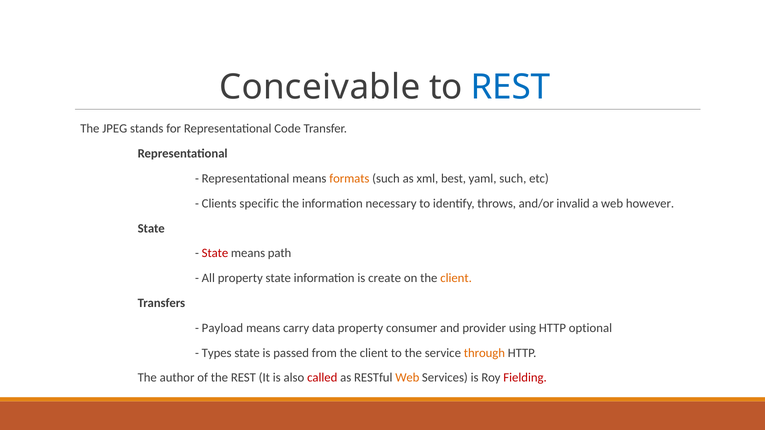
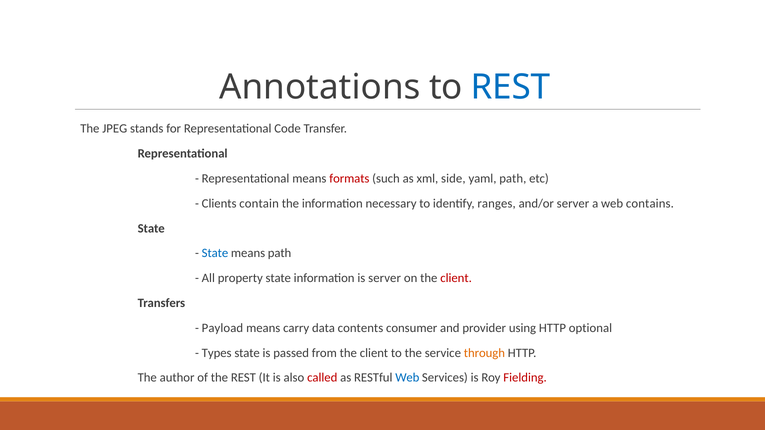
Conceivable: Conceivable -> Annotations (320, 87)
formats colour: orange -> red (349, 179)
best: best -> side (453, 179)
yaml such: such -> path (513, 179)
specific: specific -> contain (259, 204)
throws: throws -> ranges (497, 204)
and/or invalid: invalid -> server (573, 204)
however: however -> contains (650, 204)
State colour: red -> blue (215, 253)
is create: create -> server (385, 278)
client colour: orange -> red (456, 278)
data property: property -> contents (360, 328)
Web colour: orange -> blue (407, 378)
